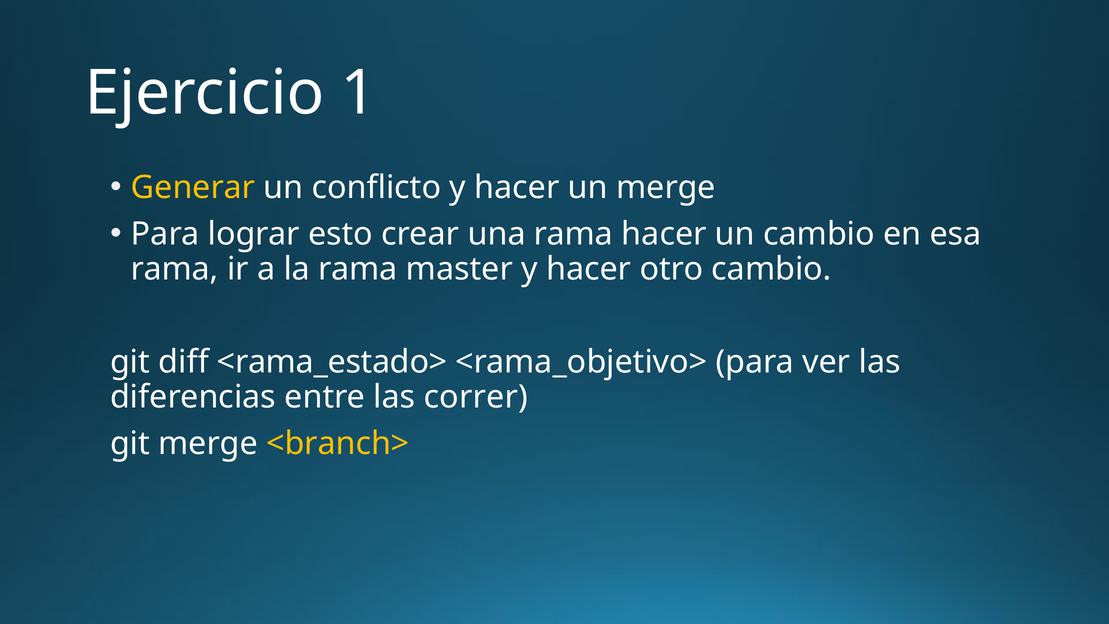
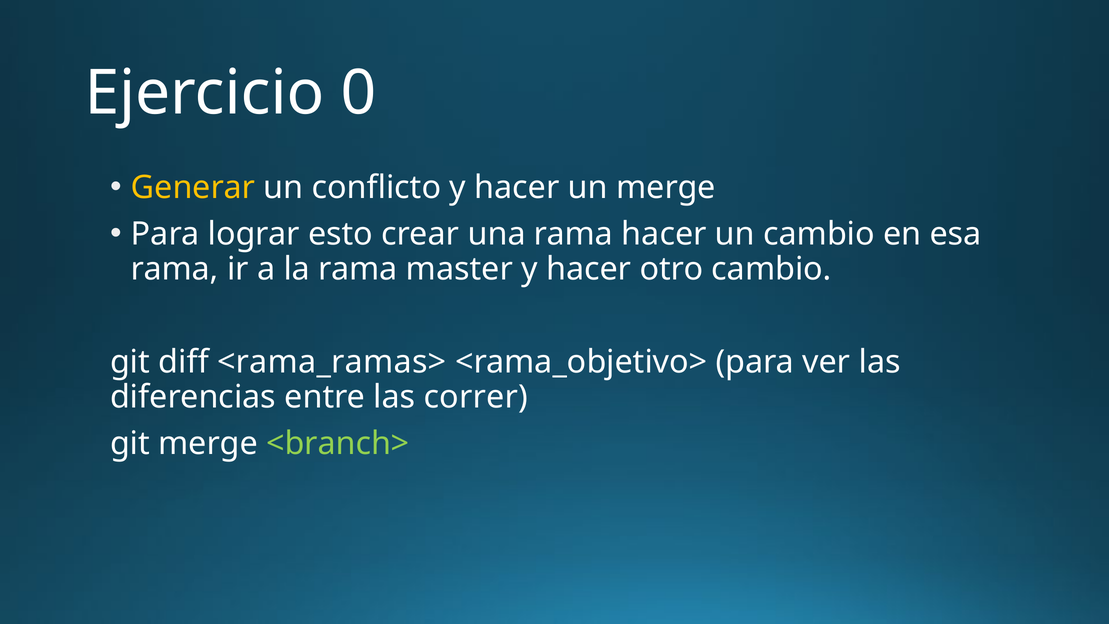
1: 1 -> 0 (359, 93)
<rama_estado>: <rama_estado> -> <rama_ramas> (332, 362)
<branch> colour: yellow -> light green (338, 443)
